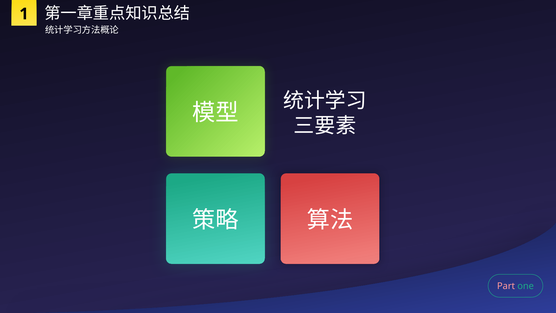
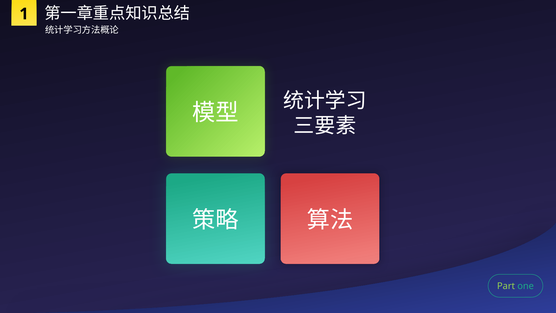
Part colour: pink -> light green (506, 286)
